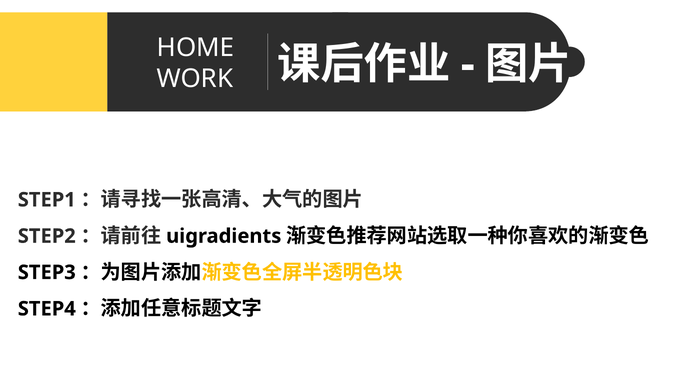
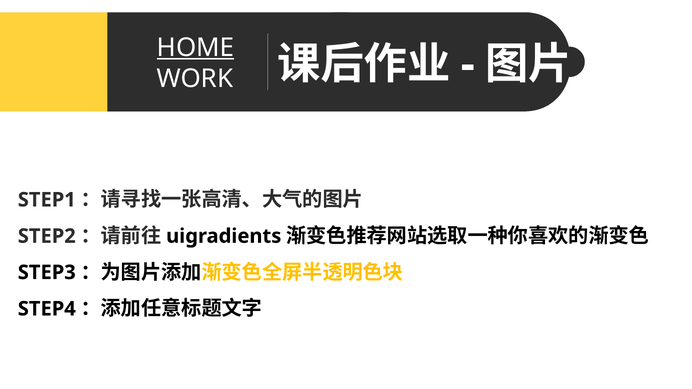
HOME underline: none -> present (196, 48)
